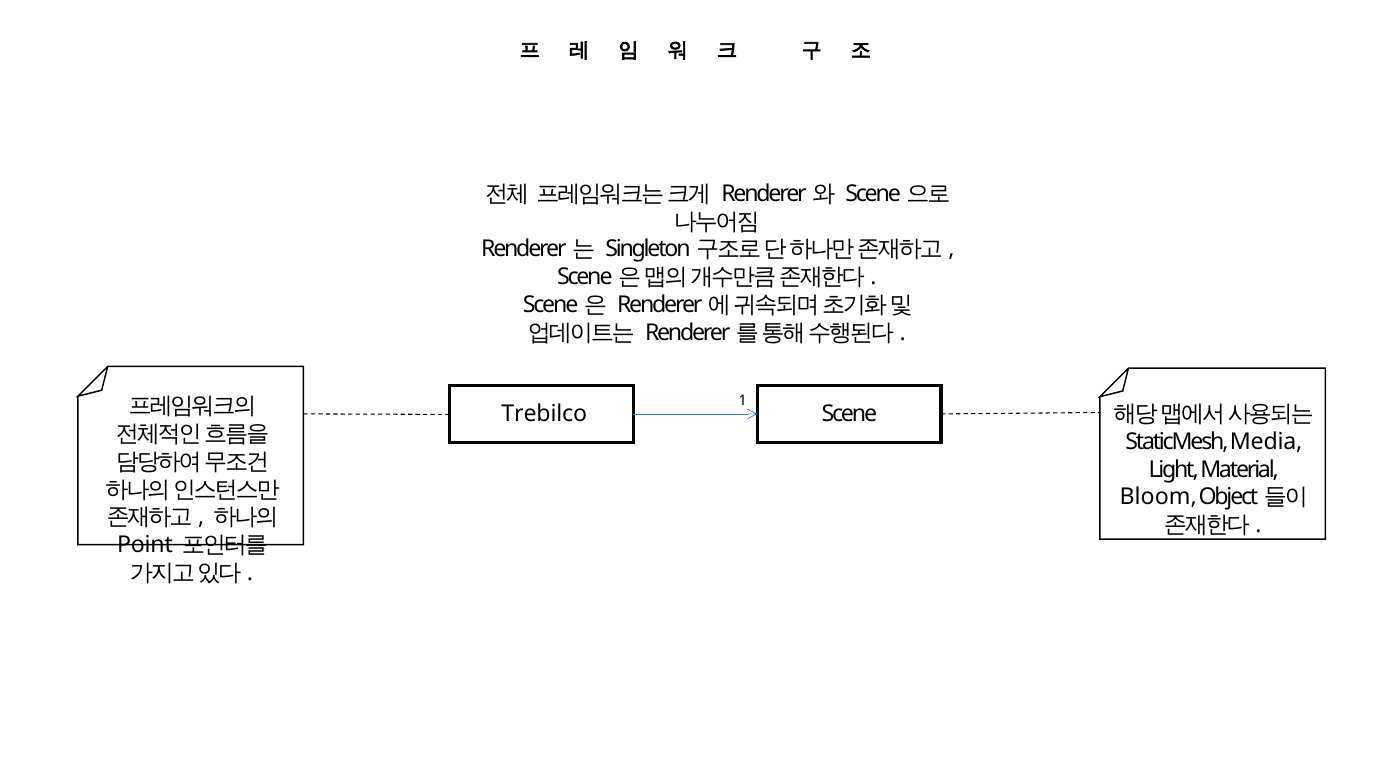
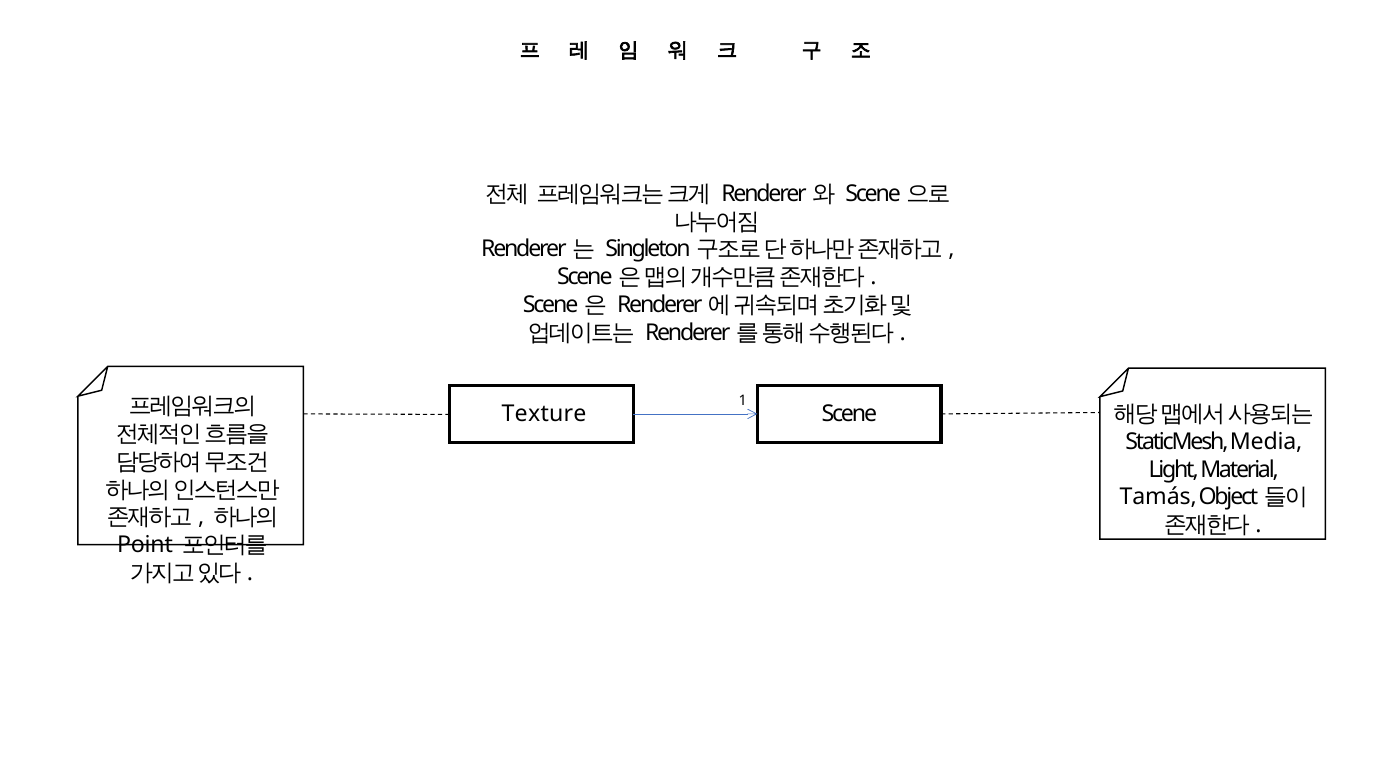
Trebilco: Trebilco -> Texture (544, 414)
Bloom: Bloom -> Tamás (1158, 497)
